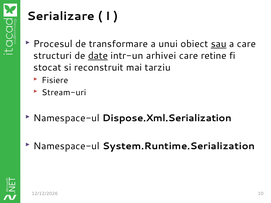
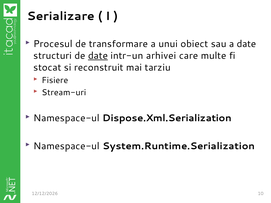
sau underline: present -> none (219, 44)
a care: care -> date (246, 44)
retine: retine -> multe (214, 56)
